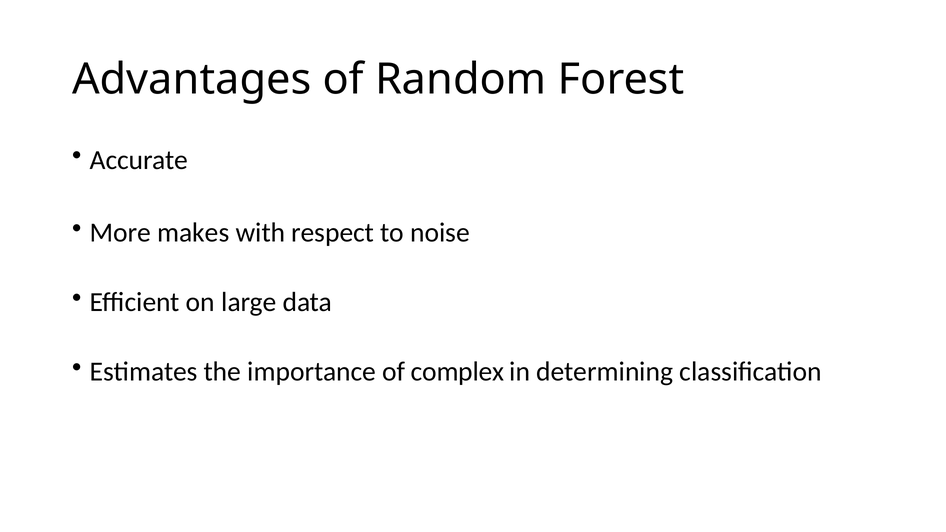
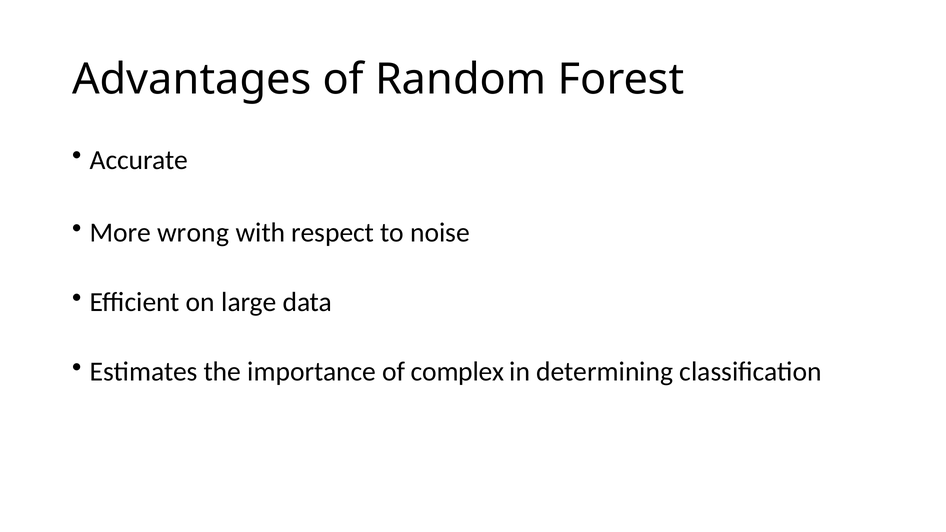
makes: makes -> wrong (193, 233)
